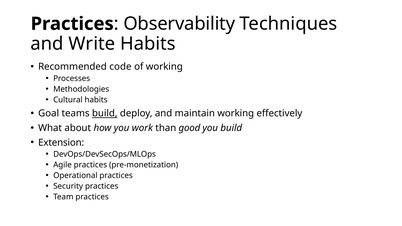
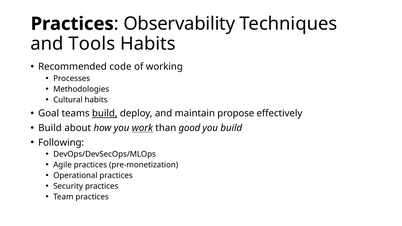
Write: Write -> Tools (92, 44)
maintain working: working -> propose (236, 113)
What: What -> Build (50, 128)
work underline: none -> present (142, 128)
Extension: Extension -> Following (61, 143)
